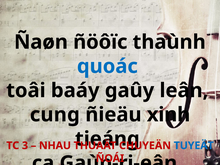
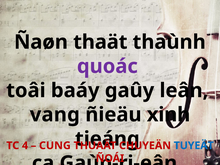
ñöôïc: ñöôïc -> thaät (100, 42)
quoác colour: blue -> purple (107, 66)
cung: cung -> vang (55, 115)
3: 3 -> 4 (25, 146)
NHAU: NHAU -> CUNG (55, 146)
